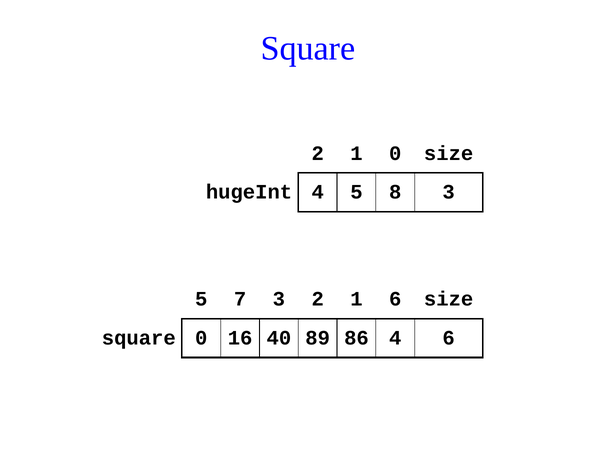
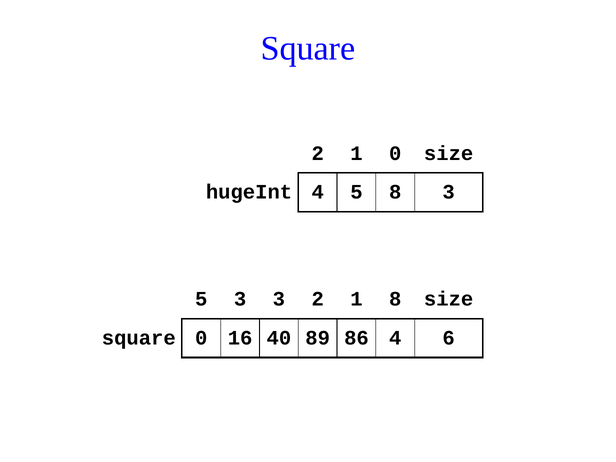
5 7: 7 -> 3 (240, 299)
1 6: 6 -> 8 (395, 299)
